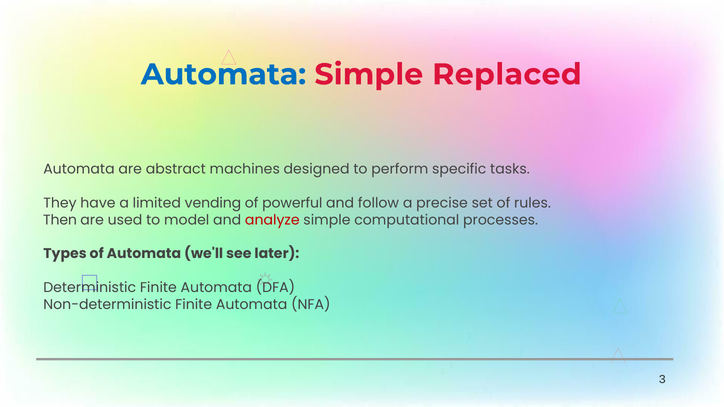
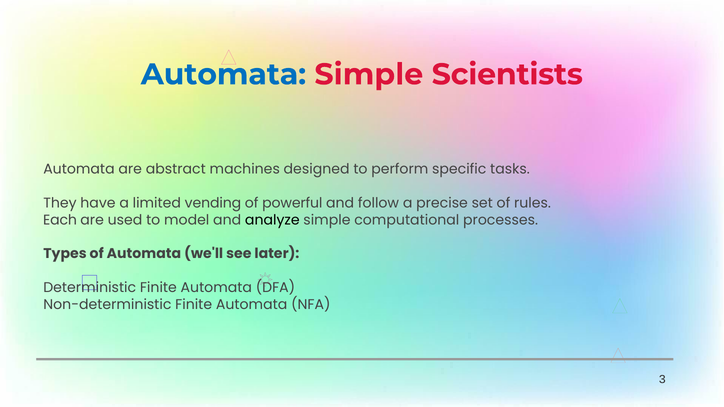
Replaced: Replaced -> Scientists (507, 74)
Then: Then -> Each (60, 220)
analyze colour: red -> black (272, 220)
